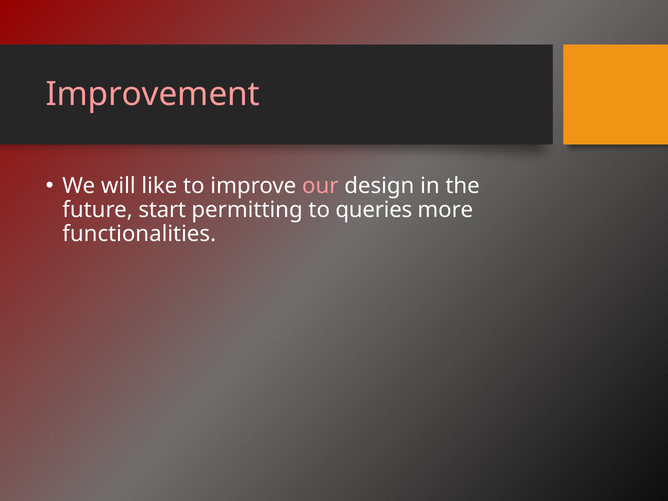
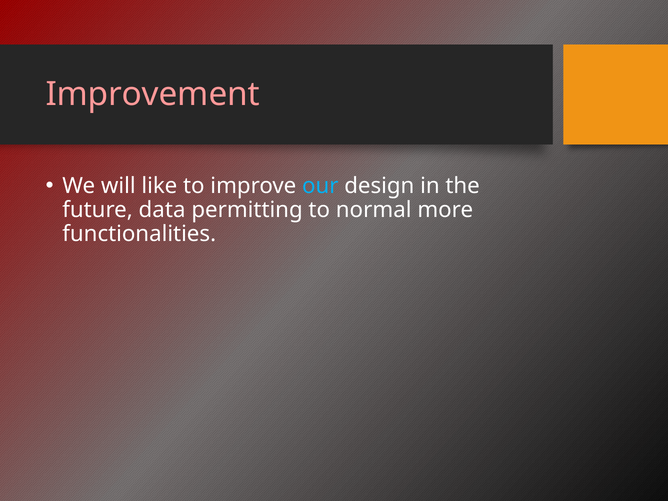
our colour: pink -> light blue (320, 186)
start: start -> data (162, 210)
queries: queries -> normal (374, 210)
